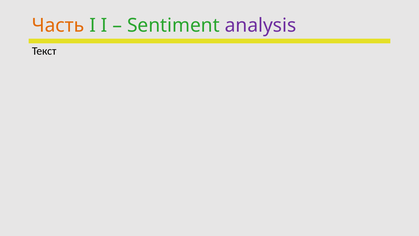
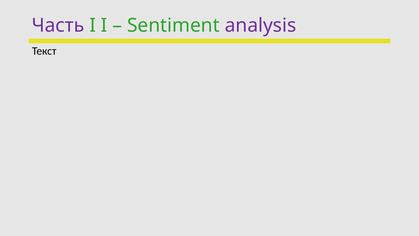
Часть colour: orange -> purple (58, 25)
